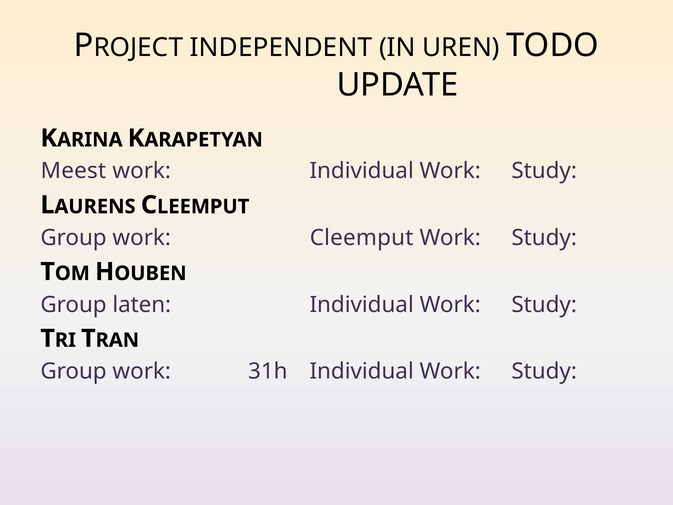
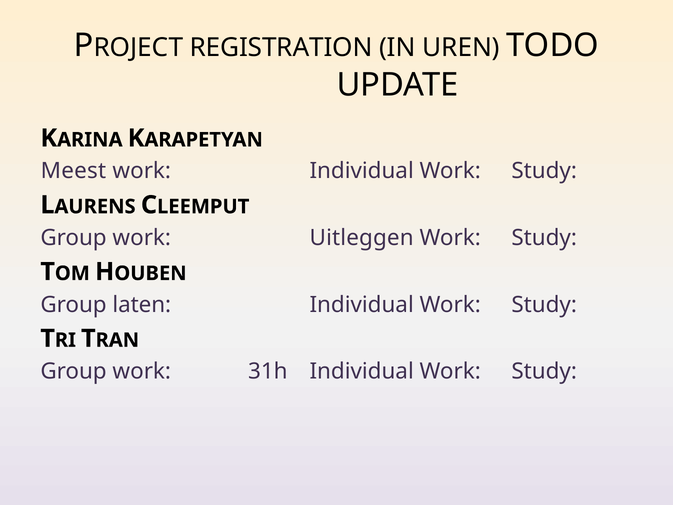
INDEPENDENT: INDEPENDENT -> REGISTRATION (281, 48)
Cleemput: Cleemput -> Uitleggen (362, 238)
